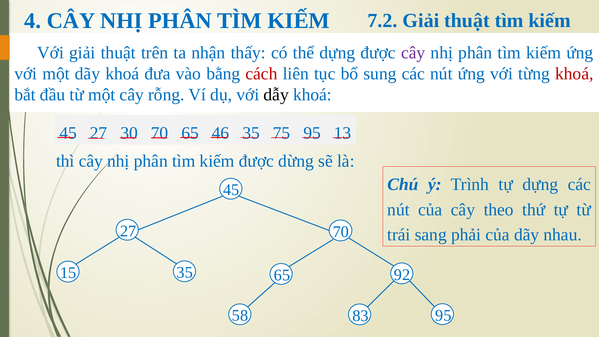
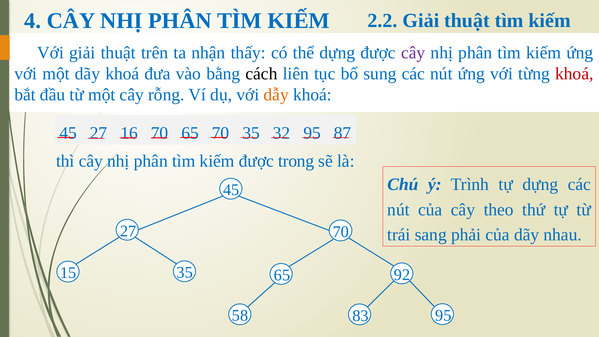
7.2: 7.2 -> 2.2 (383, 20)
cách colour: red -> black (261, 74)
dẫy colour: black -> orange (276, 95)
30: 30 -> 16 (129, 133)
65 46: 46 -> 70 (221, 133)
75: 75 -> 32 (282, 133)
13: 13 -> 87 (343, 133)
dừng: dừng -> trong (296, 161)
